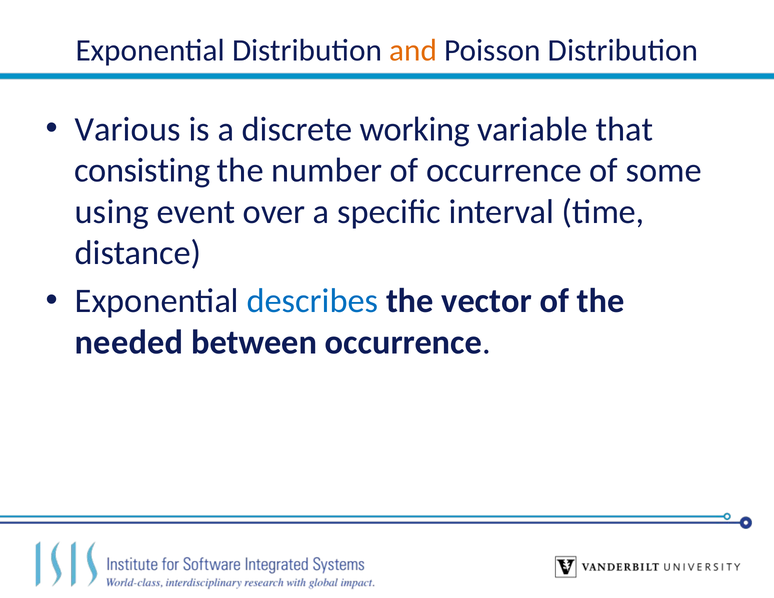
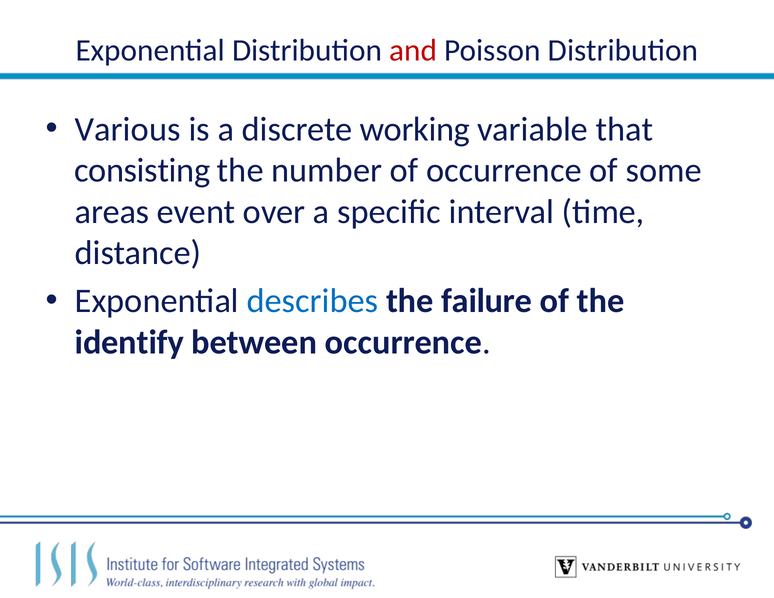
and colour: orange -> red (413, 50)
using: using -> areas (112, 212)
vector: vector -> failure (487, 301)
needed: needed -> identify (129, 342)
